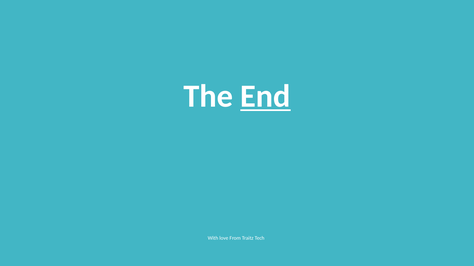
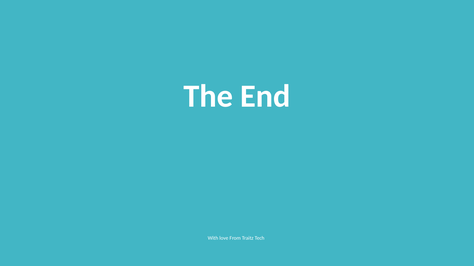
End underline: present -> none (265, 97)
